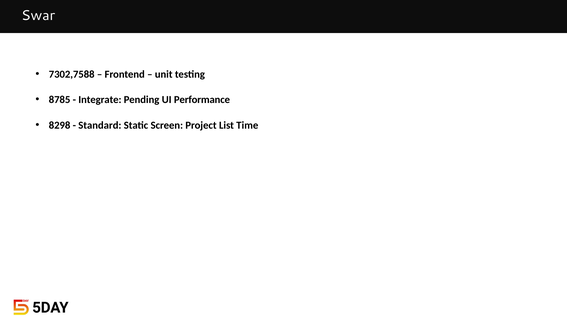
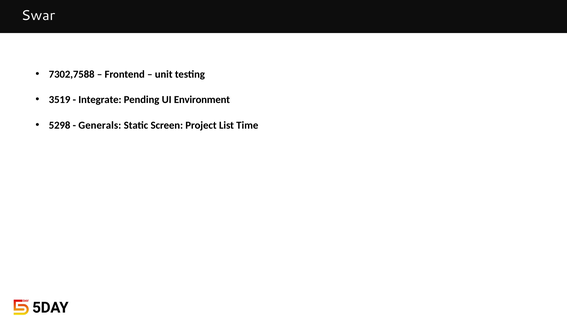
8785: 8785 -> 3519 (60, 100)
Performance: Performance -> Environment (202, 100)
8298: 8298 -> 5298 (60, 125)
Standard: Standard -> Generals (100, 125)
